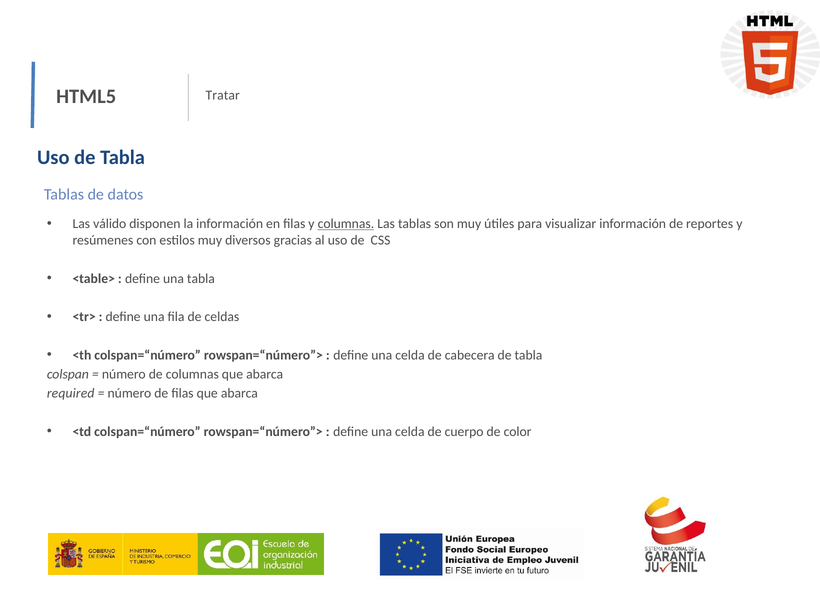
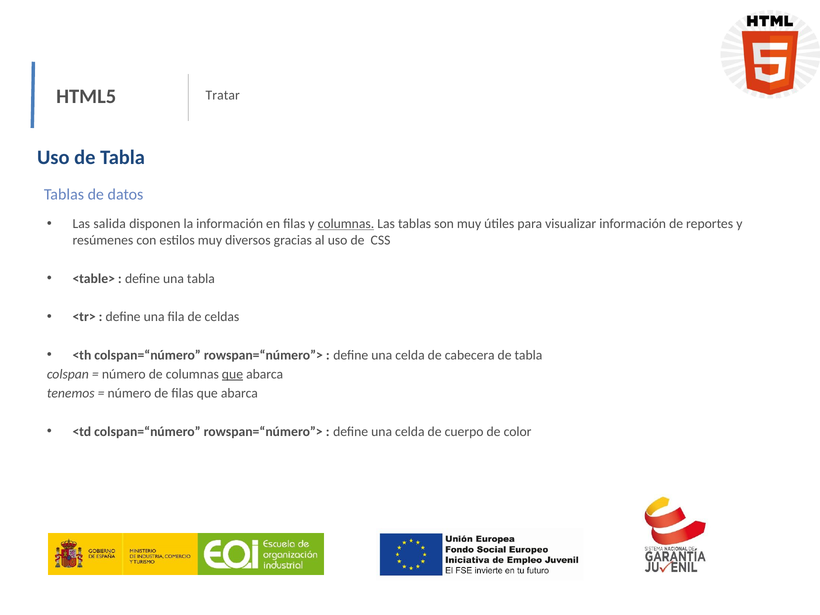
válido: válido -> salida (110, 224)
que underline: none -> present (232, 374)
required: required -> tenemos (71, 393)
